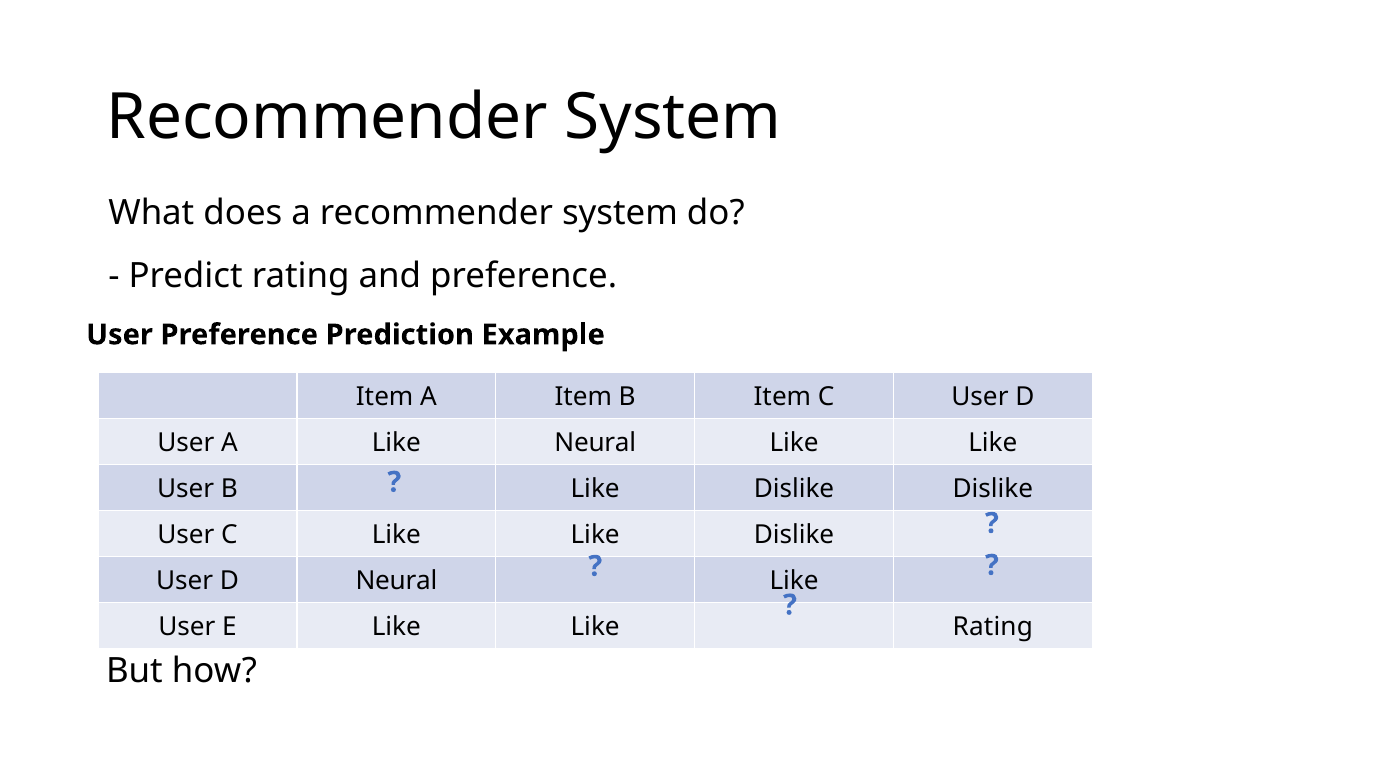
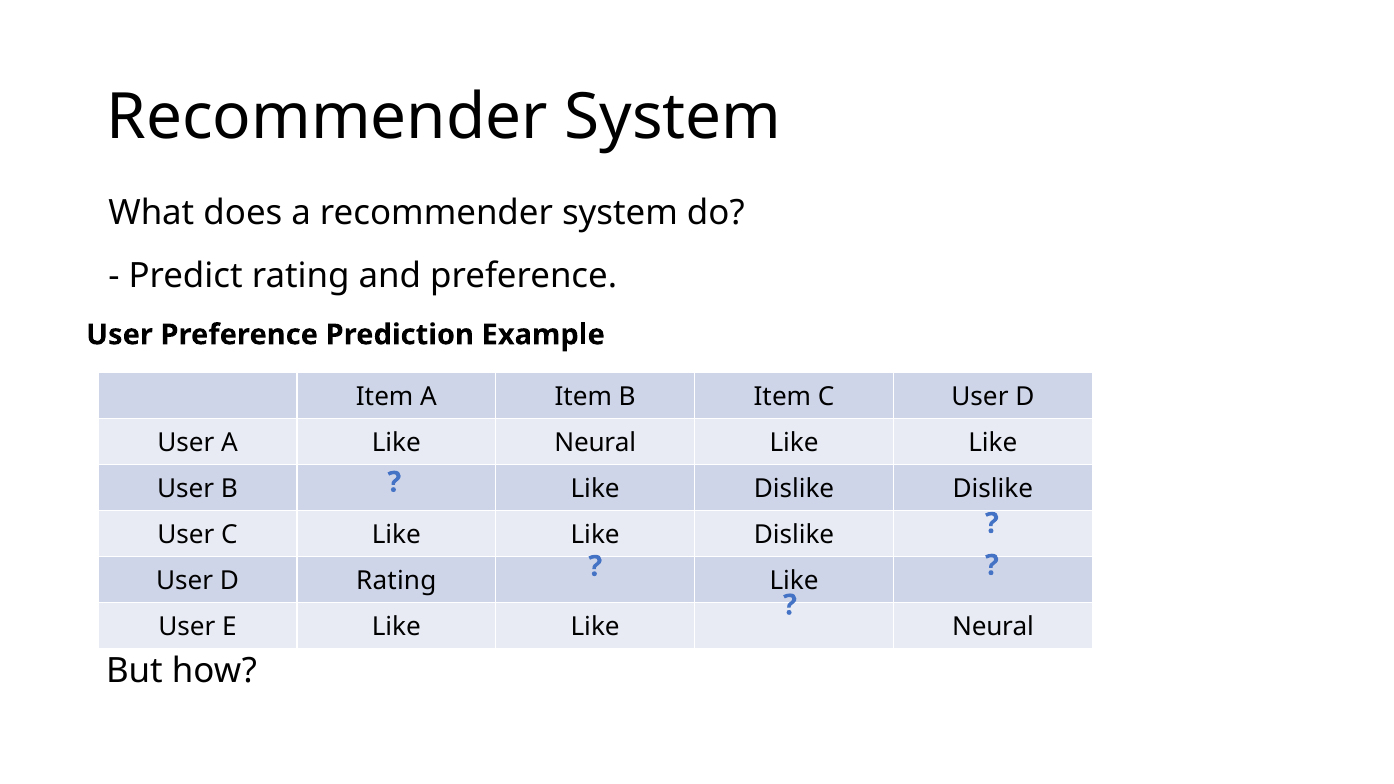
D Neural: Neural -> Rating (396, 581)
Like Like Rating: Rating -> Neural (993, 627)
